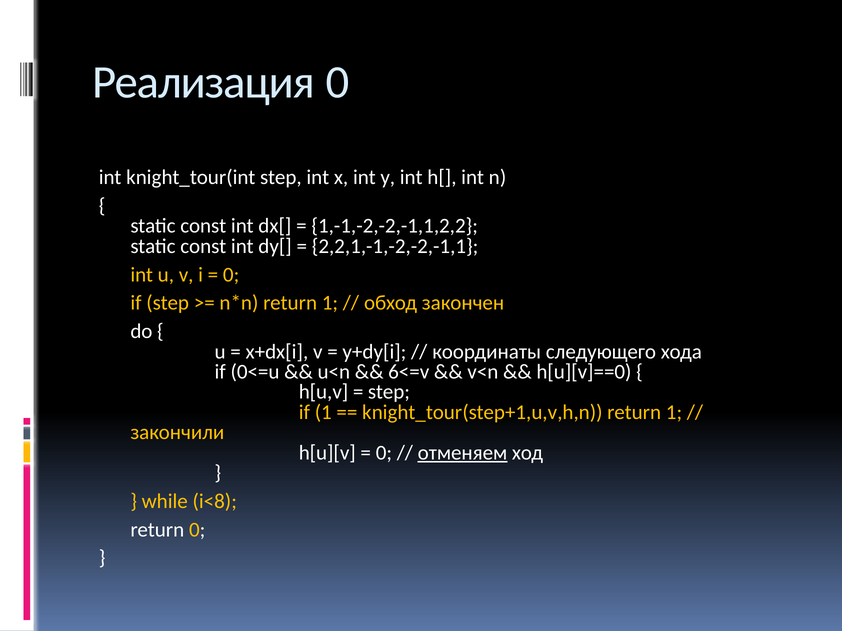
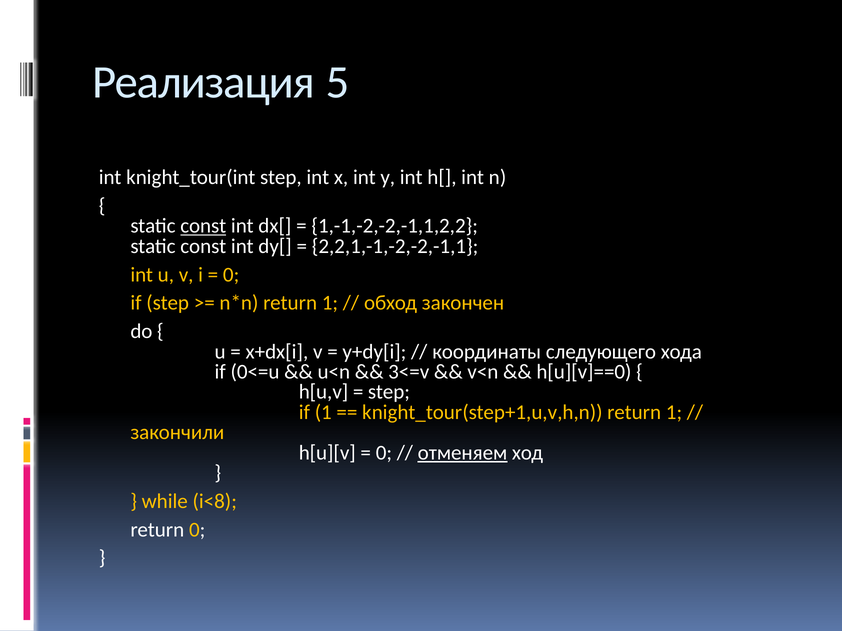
Реализация 0: 0 -> 5 (337, 83)
const underline: none -> present (203, 226)
6<=v: 6<=v -> 3<=v (409, 372)
